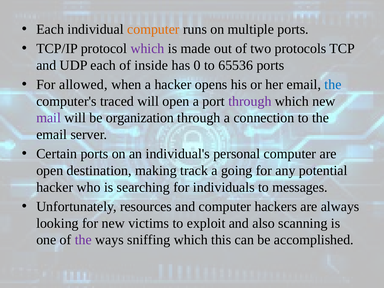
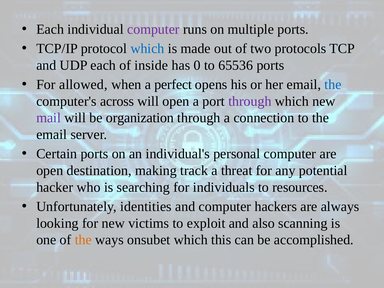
computer colour: orange -> purple (153, 29)
which colour: purple -> blue (147, 49)
a hacker: hacker -> perfect (173, 85)
traced: traced -> across (117, 101)
going: going -> threat (237, 171)
messages: messages -> resources (300, 187)
resources: resources -> identities (146, 207)
the colour: purple -> orange (83, 240)
sniffing: sniffing -> onsubet (149, 240)
